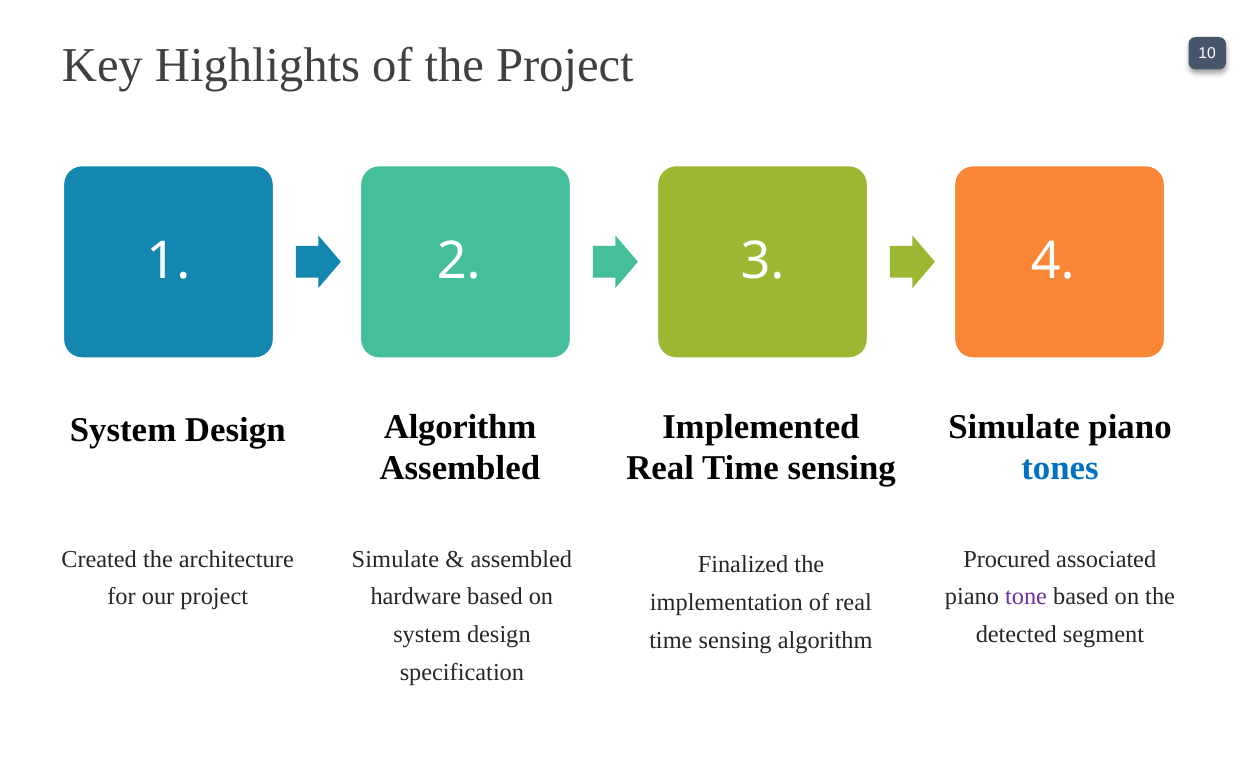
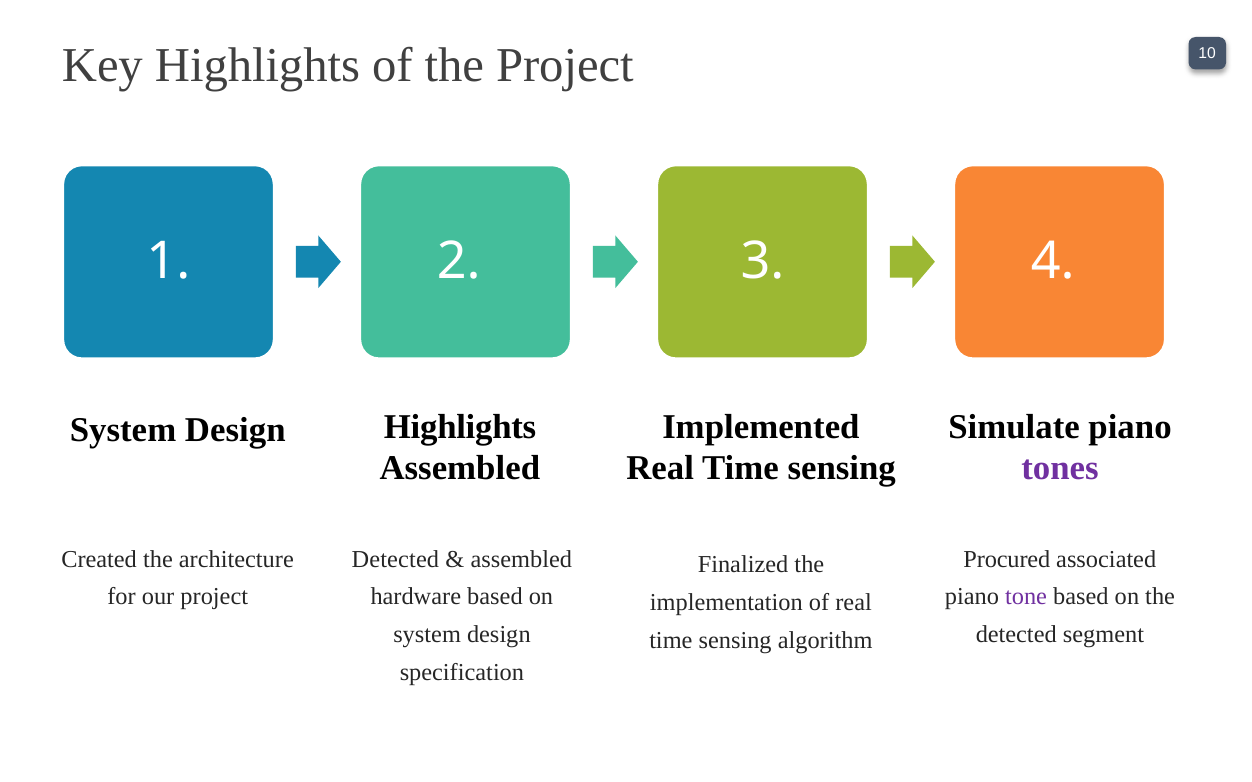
Algorithm: Algorithm -> Highlights (460, 427)
tones colour: blue -> purple (1060, 469)
Simulate: Simulate -> Detected (395, 559)
